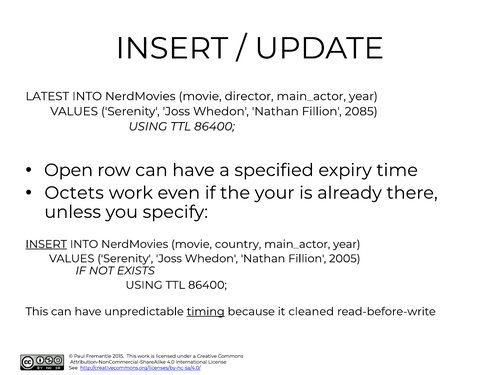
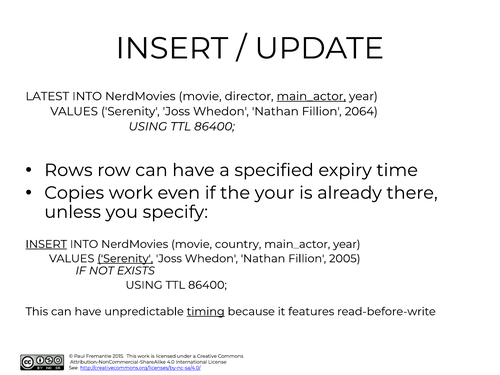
main_actor underline: none -> present (311, 96)
2085: 2085 -> 2064 (361, 111)
Open: Open -> Rows (68, 170)
Octets: Octets -> Copies (74, 193)
Serenity underline: none -> present (125, 259)
cleaned: cleaned -> features (311, 312)
